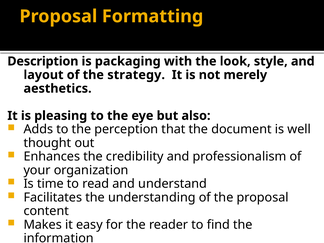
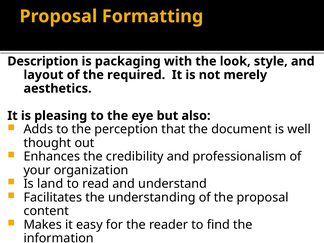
strategy: strategy -> required (136, 75)
time: time -> land (50, 184)
